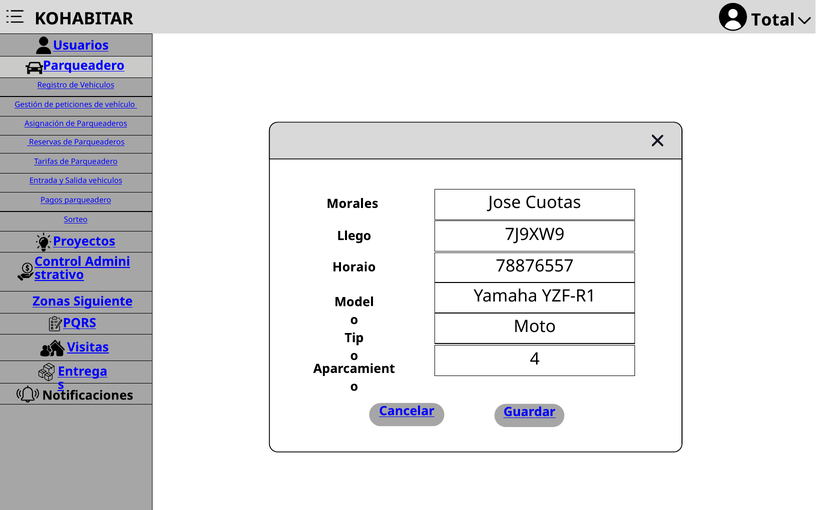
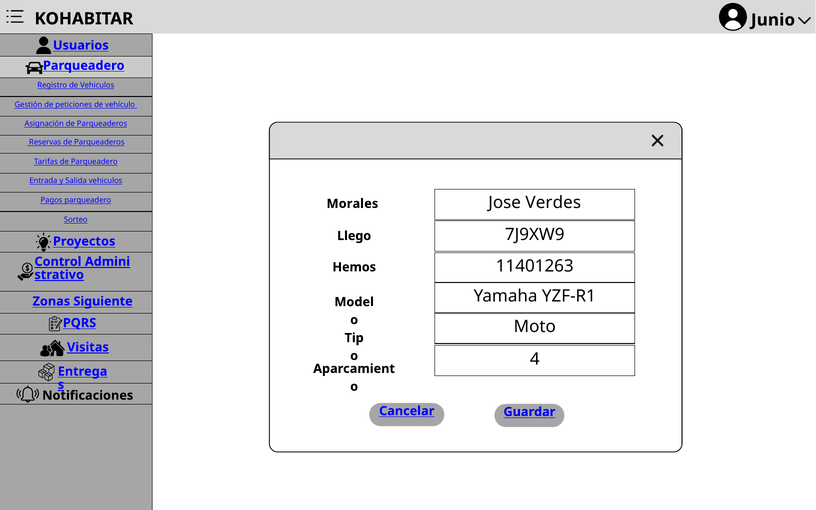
Total: Total -> Junio (773, 20)
Cuotas: Cuotas -> Verdes (553, 203)
78876557: 78876557 -> 11401263 (535, 266)
Horaio: Horaio -> Hemos (354, 267)
